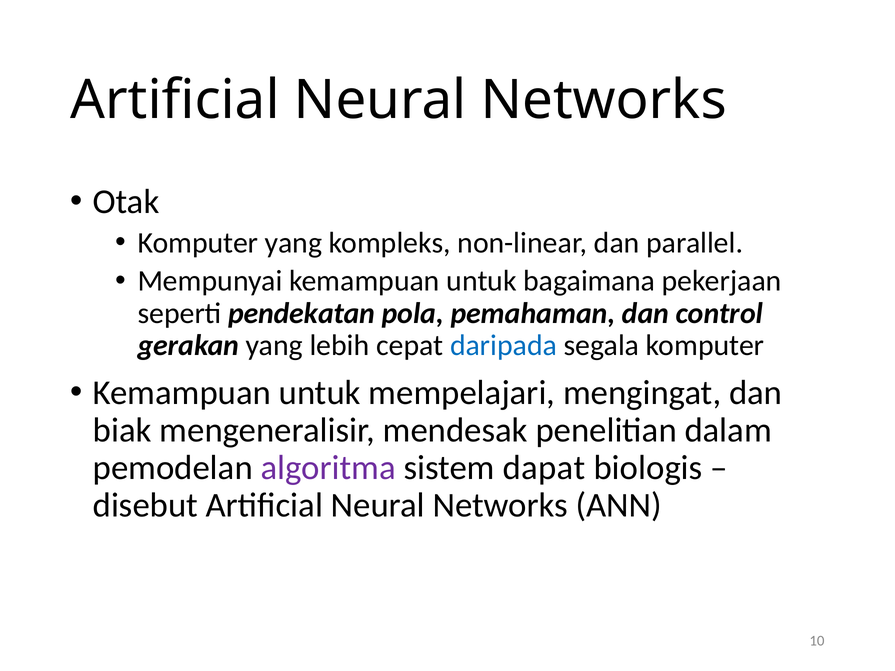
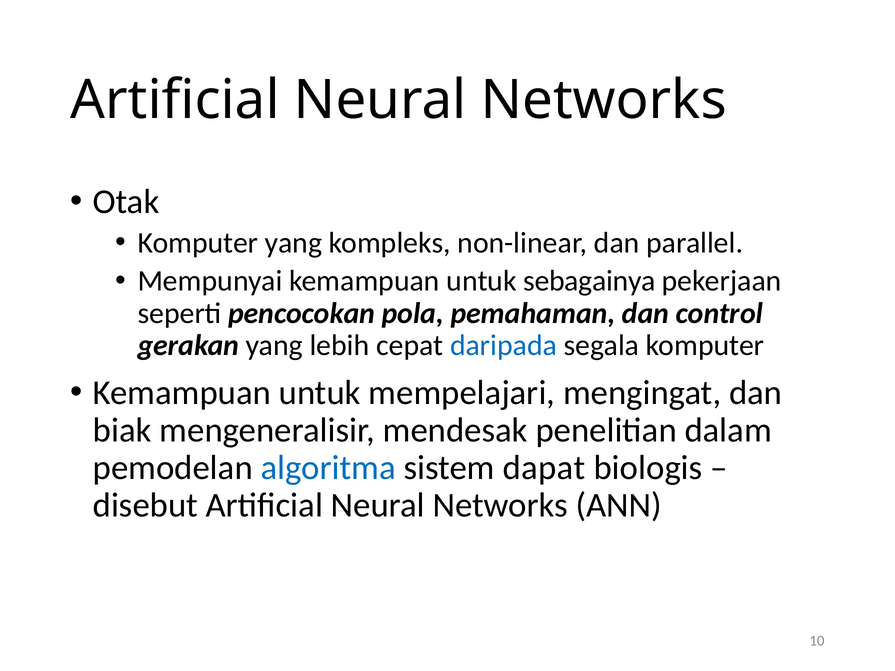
bagaimana: bagaimana -> sebagainya (589, 281)
pendekatan: pendekatan -> pencocokan (302, 313)
algoritma colour: purple -> blue (328, 468)
